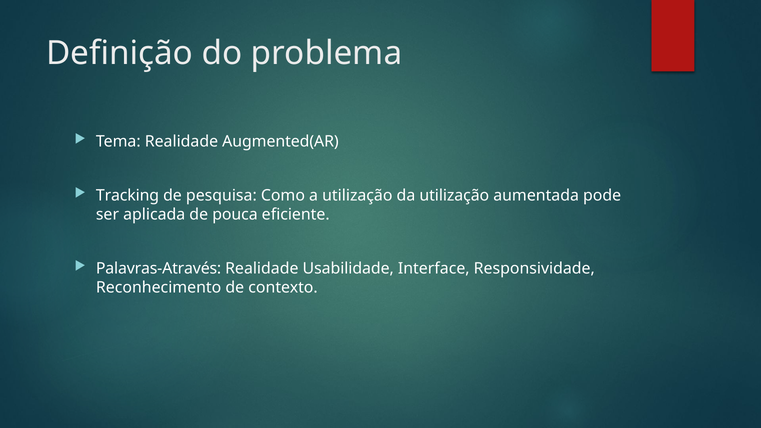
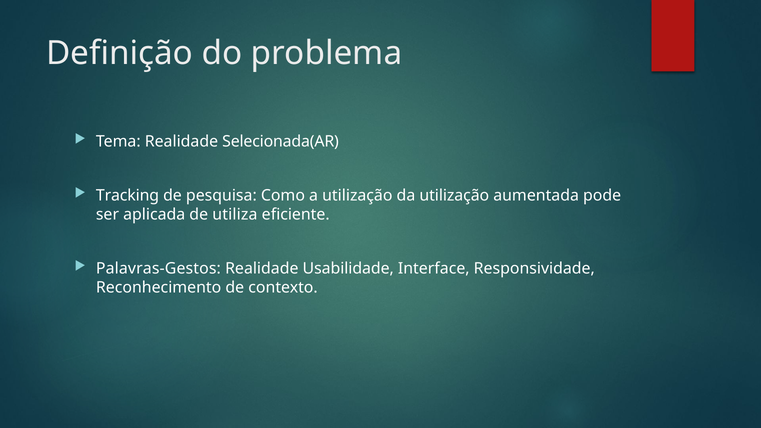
Augmented(AR: Augmented(AR -> Selecionada(AR (281, 142)
pouca: pouca -> utiliza (235, 215)
Palavras-Através: Palavras-Através -> Palavras-Gestos (158, 269)
